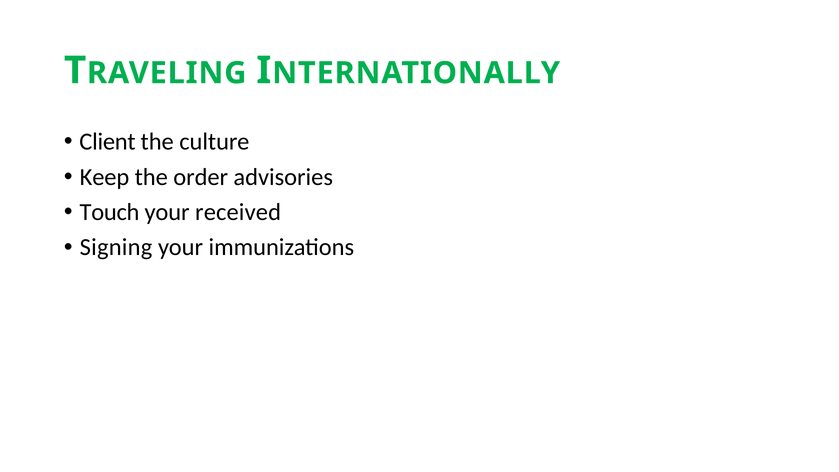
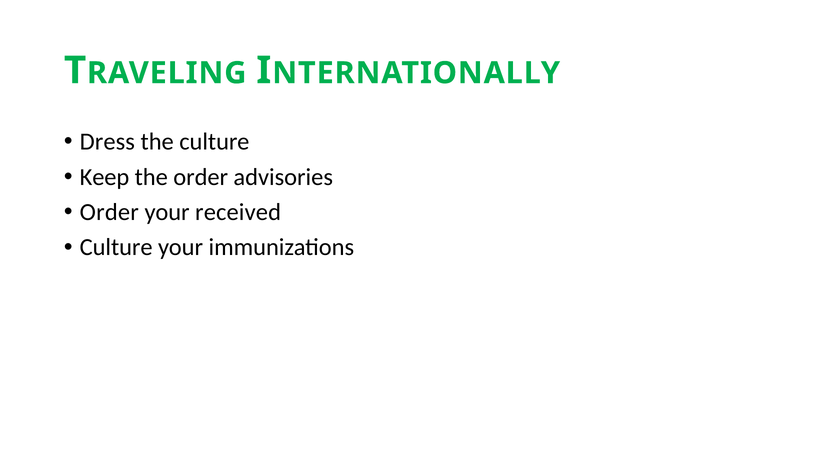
Client: Client -> Dress (107, 142)
Touch: Touch -> Order (109, 212)
Signing: Signing -> Culture (116, 247)
